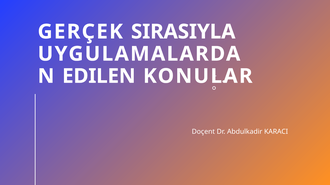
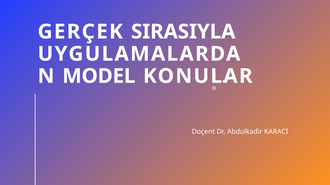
EDILEN: EDILEN -> MODEL (99, 76)
